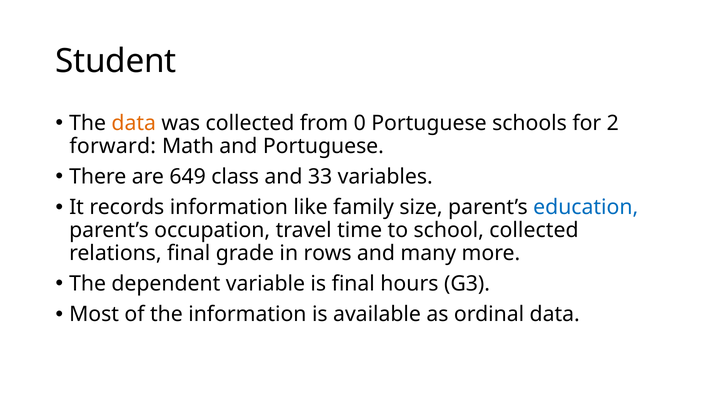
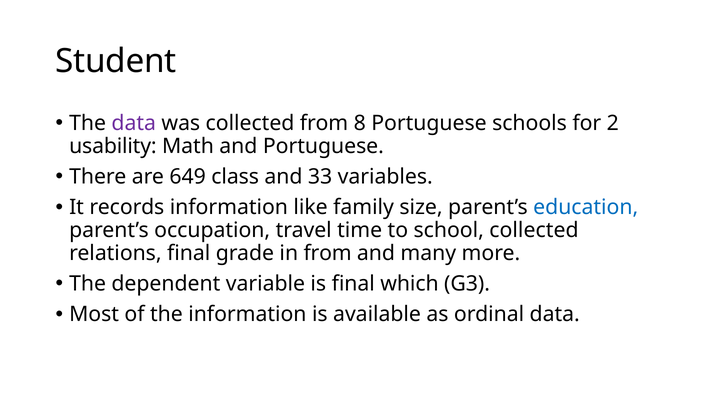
data colour: orange -> purple (134, 123)
0: 0 -> 8 (360, 123)
forward: forward -> usability (113, 146)
in rows: rows -> from (328, 253)
hours: hours -> which (409, 283)
